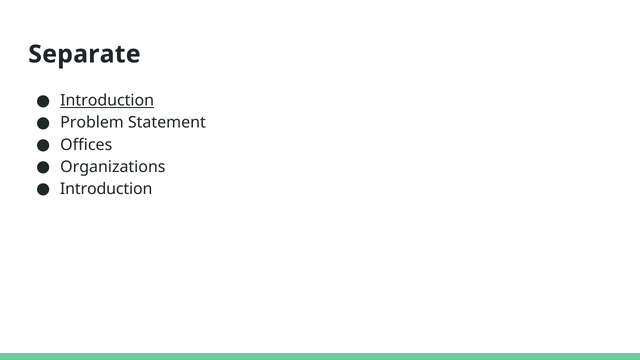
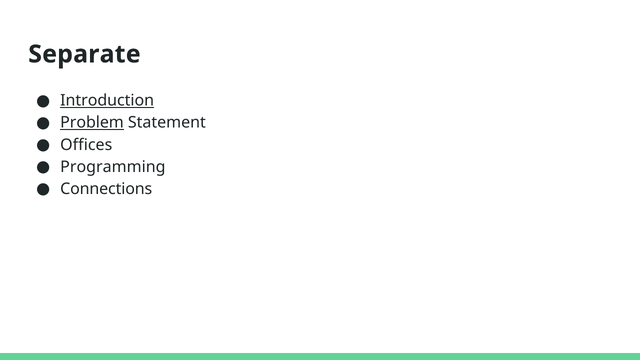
Problem underline: none -> present (92, 123)
Organizations: Organizations -> Programming (113, 167)
Introduction: Introduction -> Connections (106, 189)
